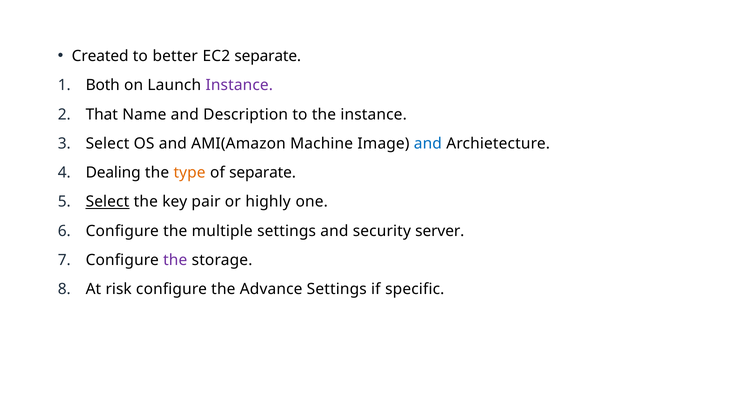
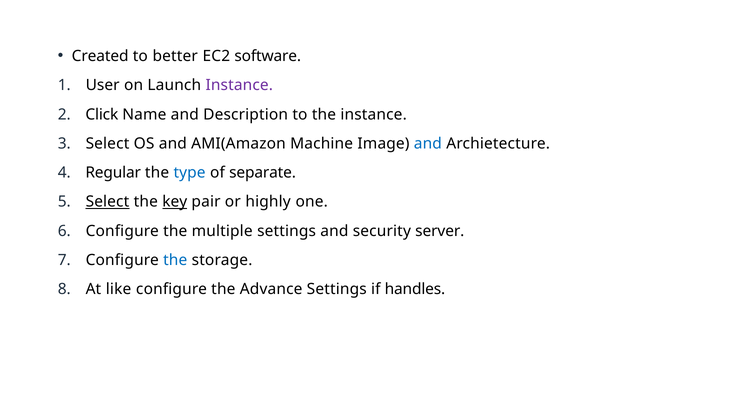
EC2 separate: separate -> software (268, 56)
Both: Both -> User (103, 85)
That: That -> Click (102, 114)
Dealing: Dealing -> Regular (113, 173)
type colour: orange -> blue (190, 173)
key underline: none -> present (175, 202)
the colour: purple -> blue (175, 260)
risk: risk -> like (119, 289)
specific: specific -> handles (415, 289)
